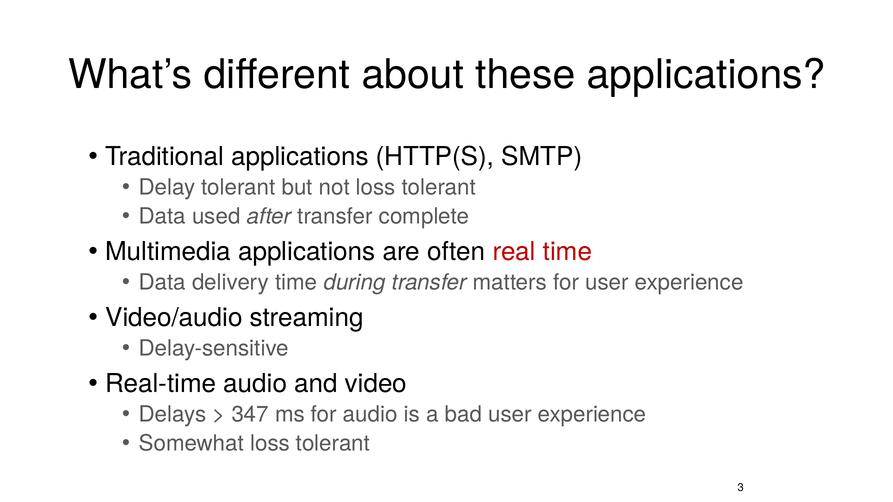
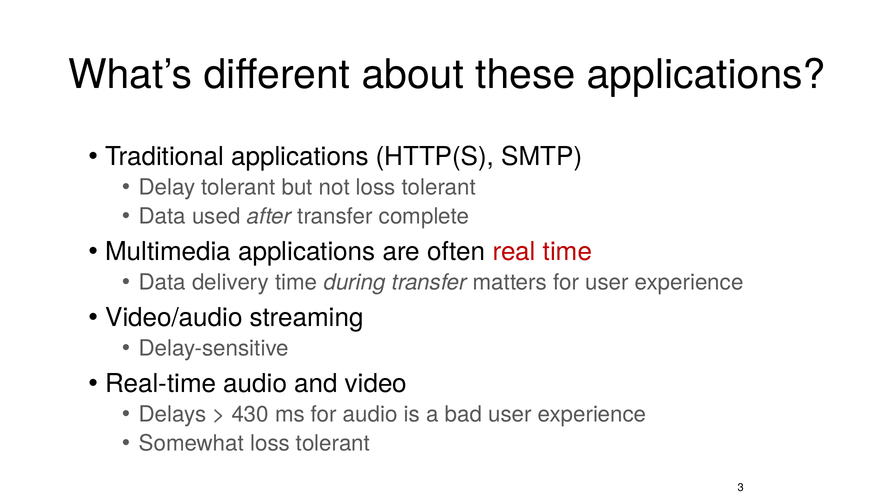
347: 347 -> 430 (250, 415)
